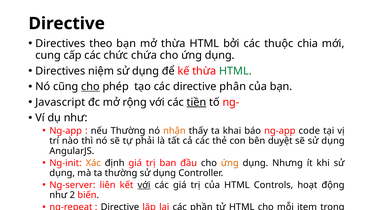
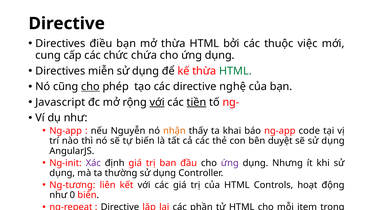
theo: theo -> điều (101, 43)
chia: chia -> việc (308, 43)
niệm: niệm -> miễn (101, 71)
phân: phân -> nghệ (233, 87)
với underline: none -> present (157, 102)
nếu Thường: Thường -> Nguyễn (128, 131)
tự phải: phải -> biến (145, 141)
Xác colour: orange -> purple (93, 163)
ứng colour: orange -> purple (230, 163)
Ng-server: Ng-server -> Ng-tương (72, 185)
với underline: present -> none (144, 185)
2: 2 -> 0 (72, 195)
